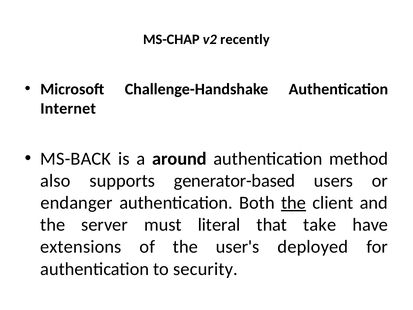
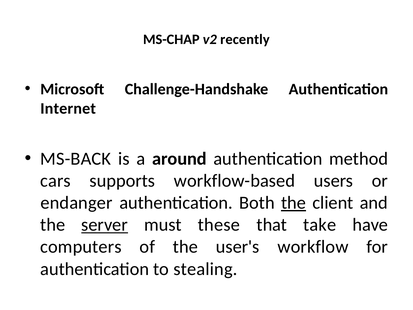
also: also -> cars (56, 181)
generator-based: generator-based -> workflow-based (234, 181)
server underline: none -> present (105, 225)
literal: literal -> these (219, 225)
extensions: extensions -> computers (81, 247)
deployed: deployed -> workflow (313, 247)
security: security -> stealing (205, 269)
